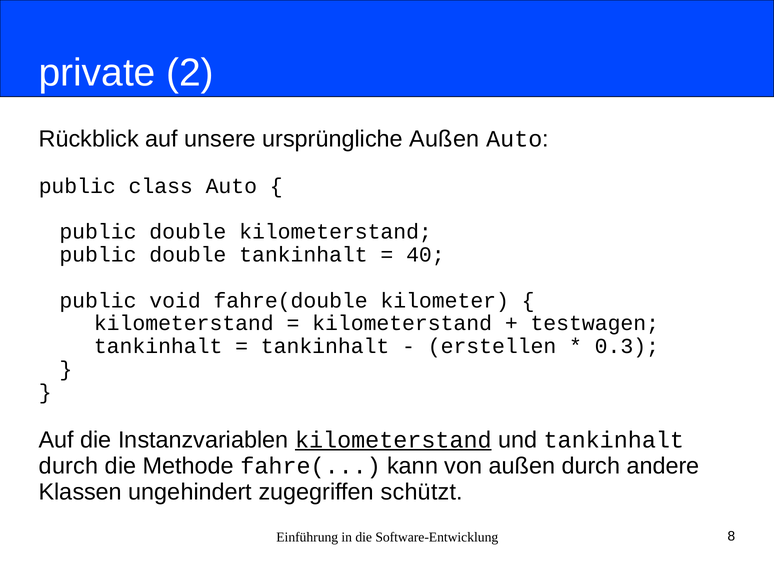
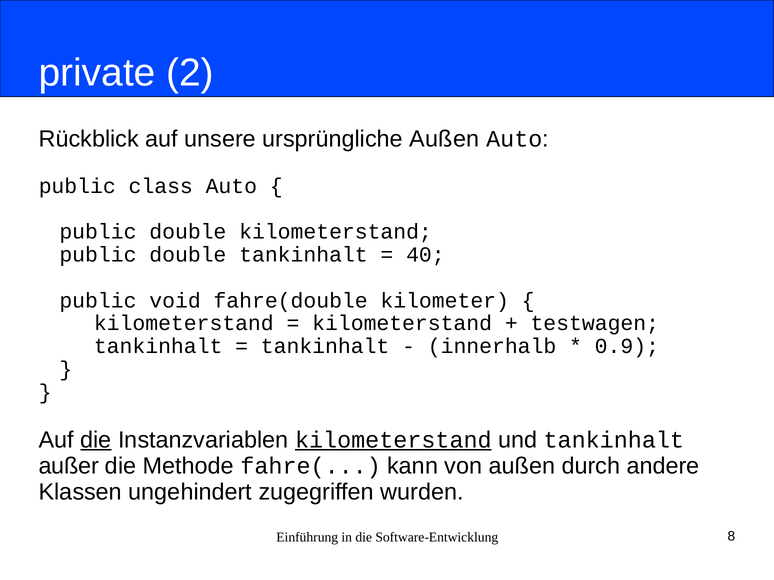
erstellen: erstellen -> innerhalb (492, 347)
0.3: 0.3 -> 0.9 (627, 347)
die underline: none -> present (96, 440)
durch: durch -> außer (69, 466)
schützt: schützt -> wurden (422, 492)
